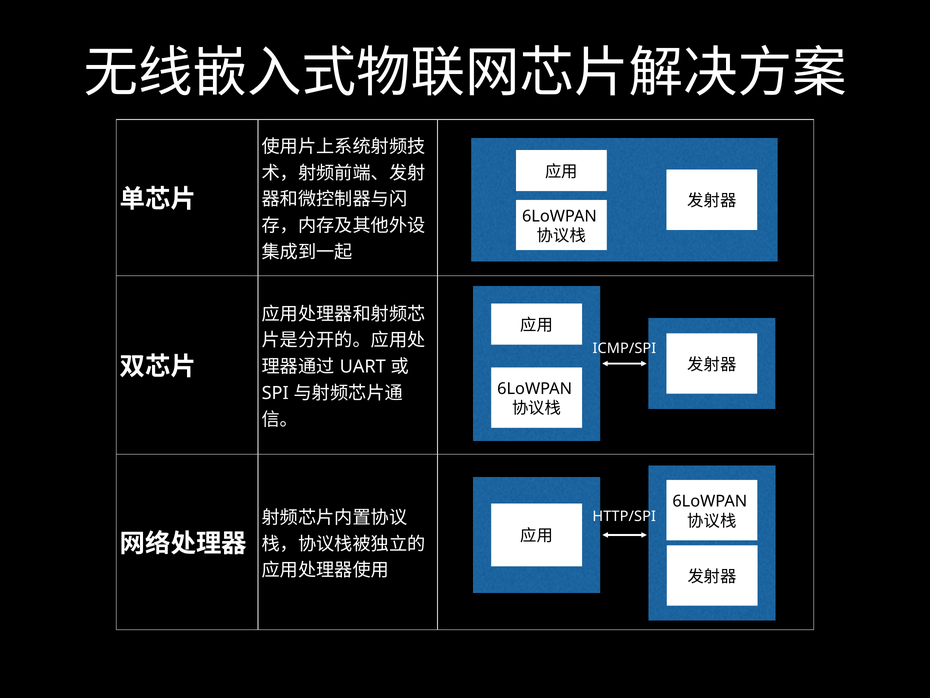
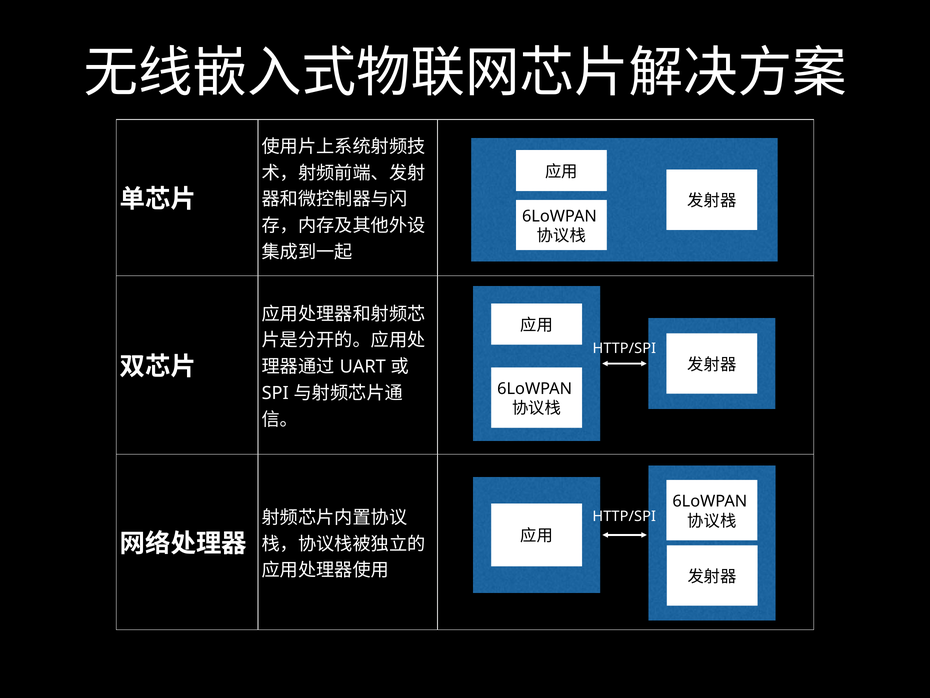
ICMP/SPI: ICMP/SPI -> HTTP/SPI (624, 348)
